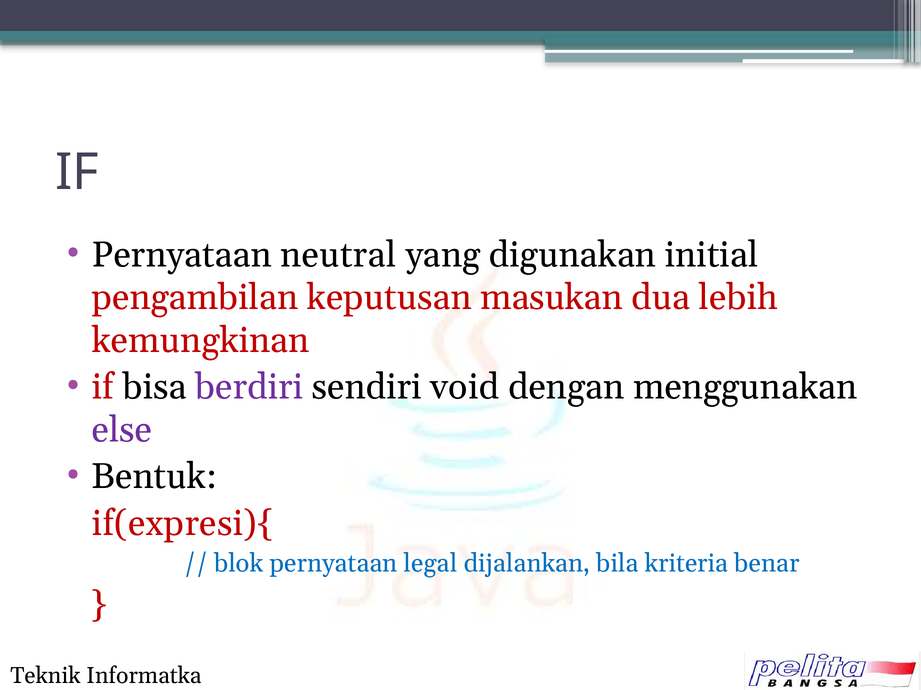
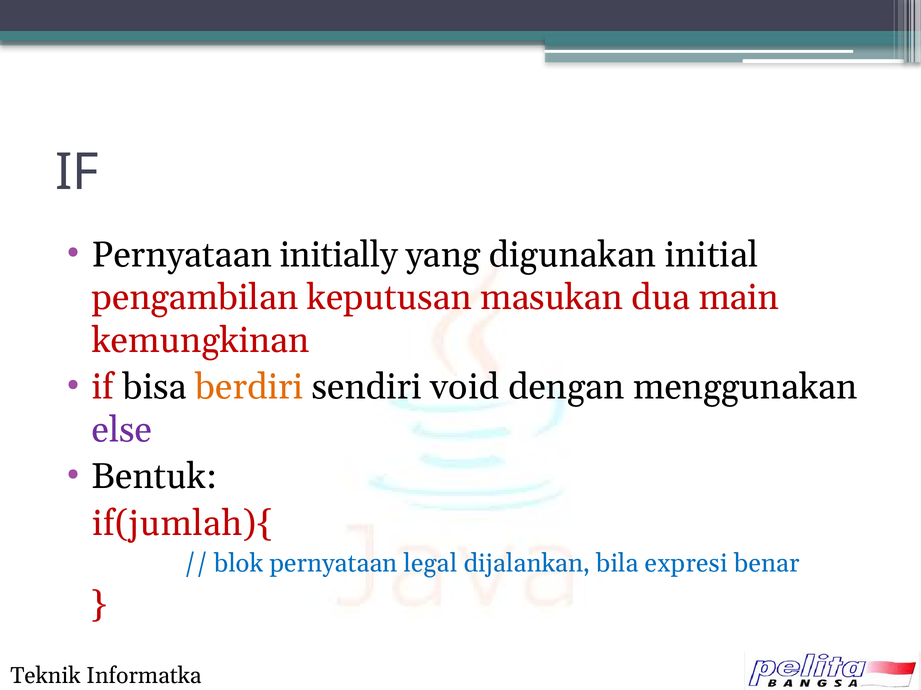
neutral: neutral -> initially (339, 255)
lebih: lebih -> main (739, 298)
berdiri colour: purple -> orange (249, 388)
if(expresi){: if(expresi){ -> if(jumlah){ (182, 524)
kriteria: kriteria -> expresi (686, 564)
